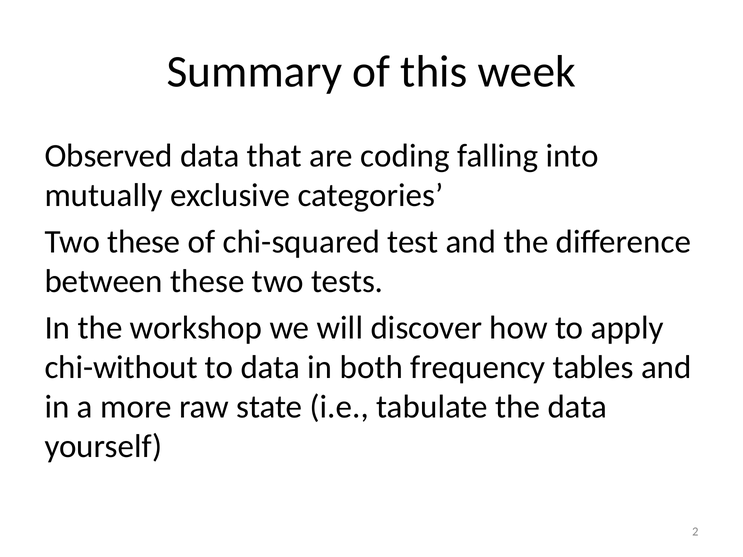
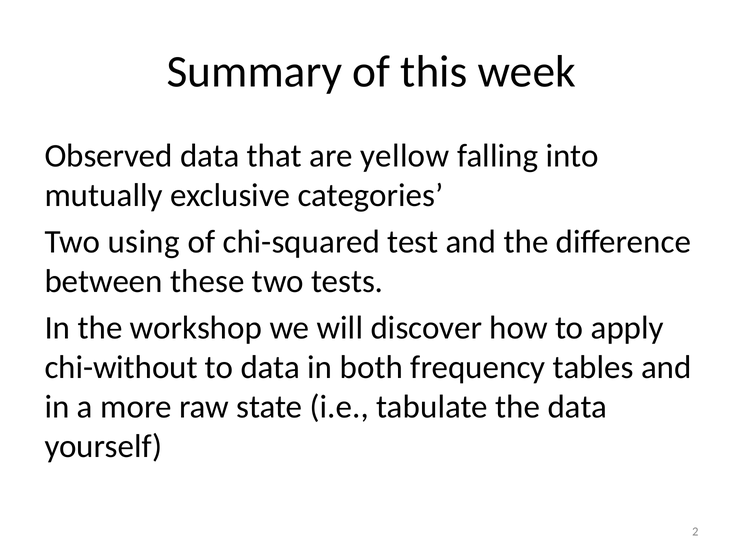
coding: coding -> yellow (405, 156)
Two these: these -> using (144, 242)
